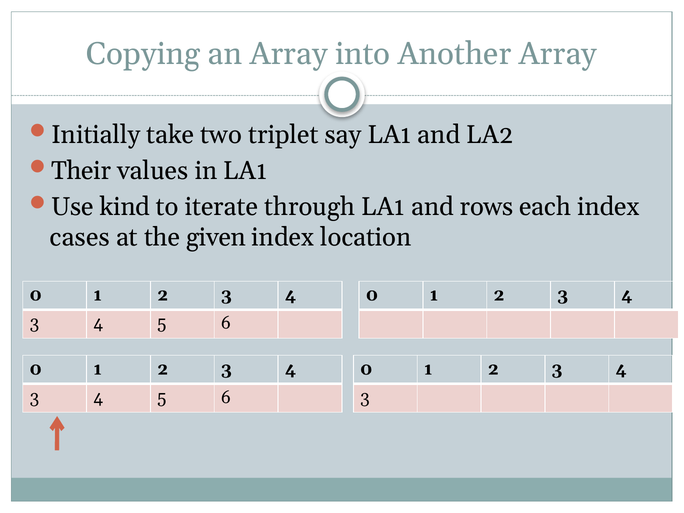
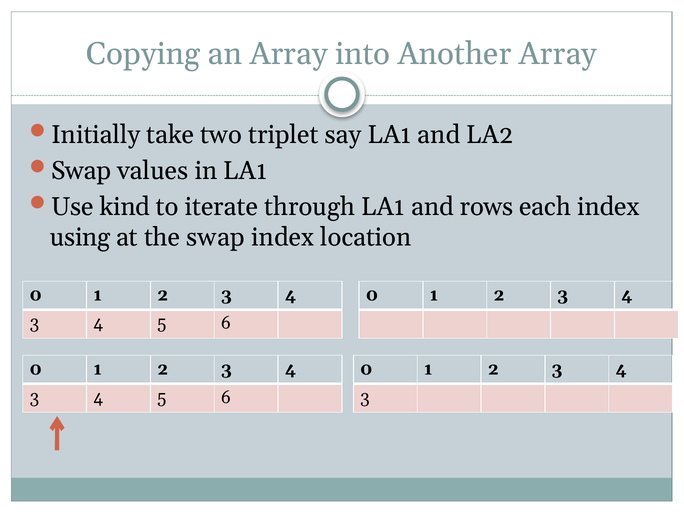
Their: Their -> Swap (81, 171)
cases: cases -> using (80, 238)
the given: given -> swap (216, 238)
